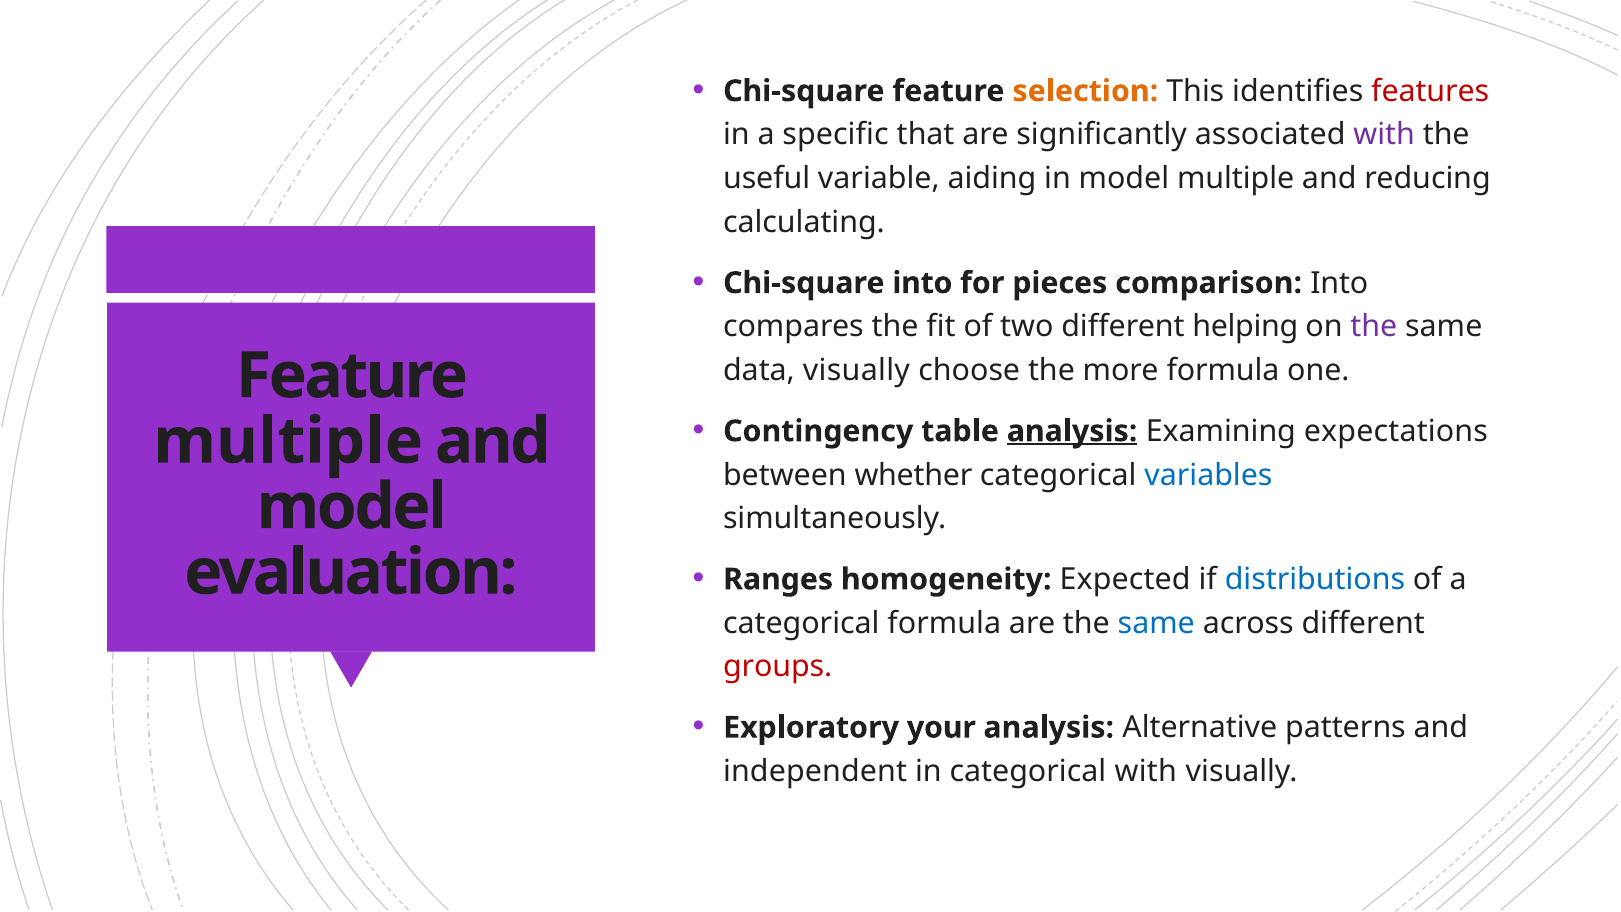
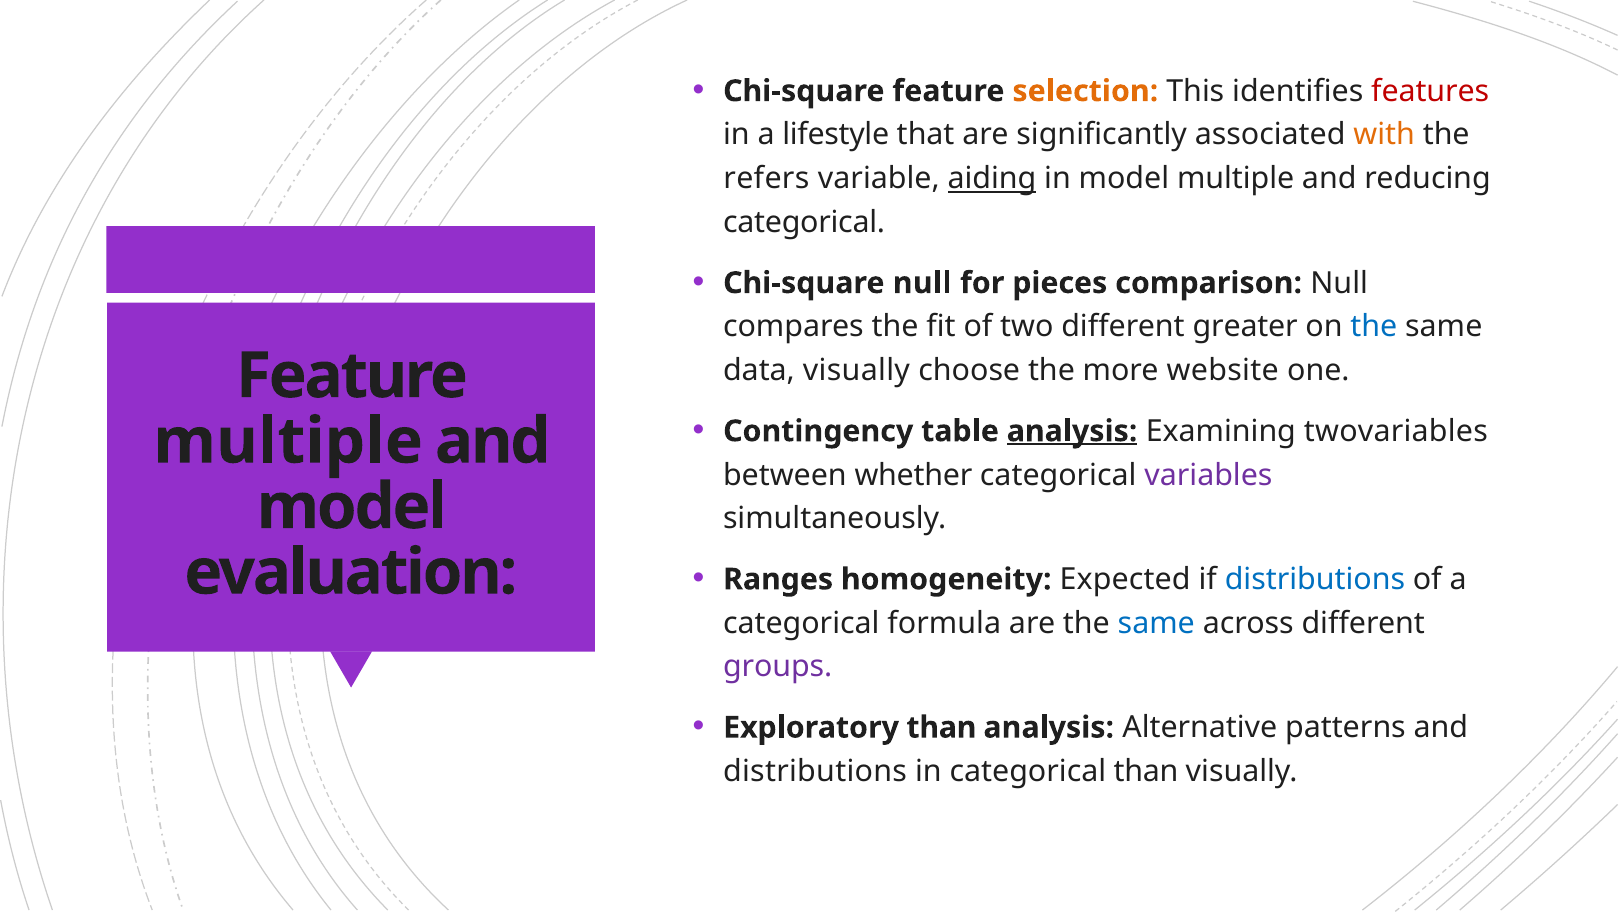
specific: specific -> lifestyle (836, 135)
with colour: purple -> orange (1384, 135)
useful: useful -> refers (766, 179)
aiding underline: none -> present (992, 179)
calculating: calculating -> categorical (804, 222)
Chi-square into: into -> null (922, 283)
comparison Into: Into -> Null (1339, 283)
helping: helping -> greater (1245, 327)
the colour: purple -> blue (1374, 327)
more formula: formula -> website (1223, 370)
expectations: expectations -> twovariables (1396, 431)
variables colour: blue -> purple (1208, 475)
groups colour: red -> purple (778, 667)
Exploratory your: your -> than (941, 727)
independent: independent -> distributions (815, 771)
categorical with: with -> than (1146, 771)
